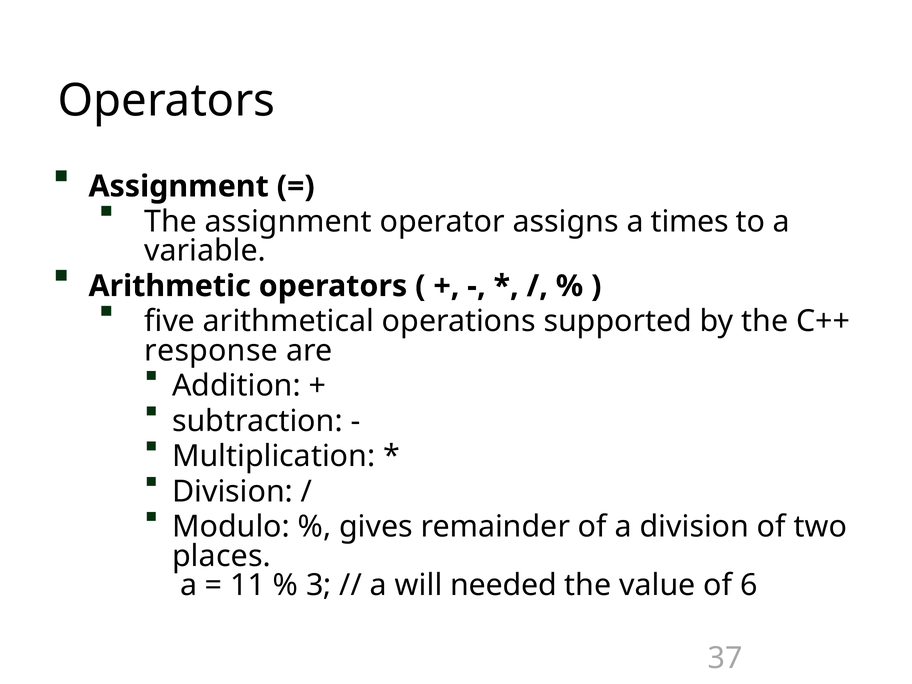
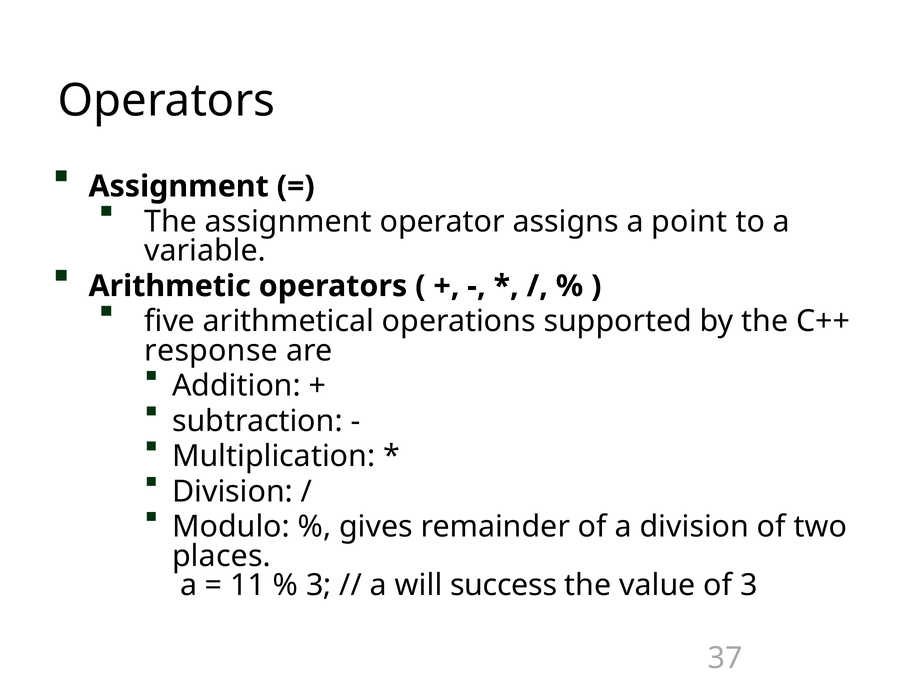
times: times -> point (689, 222)
needed: needed -> success (504, 585)
of 6: 6 -> 3 (749, 585)
